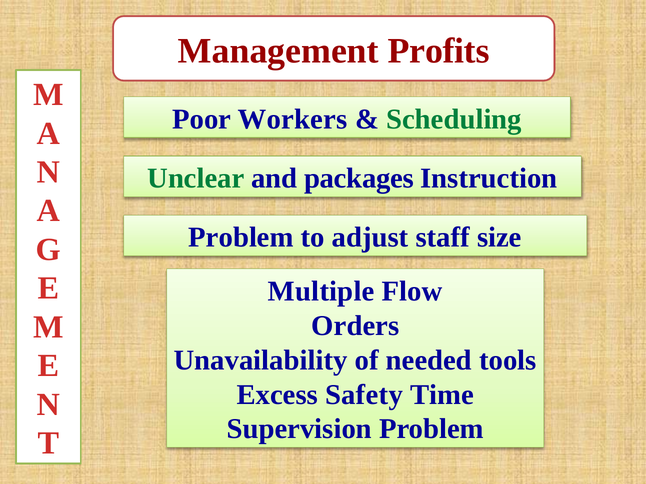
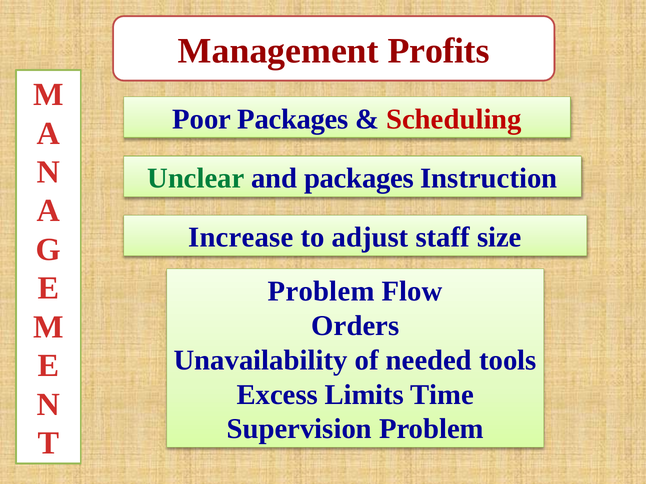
Poor Workers: Workers -> Packages (293, 119)
Scheduling colour: green -> red (454, 119)
Problem: Problem -> Increase (241, 238)
Multiple: Multiple -> Problem (321, 292)
Safety: Safety -> Limits (364, 395)
